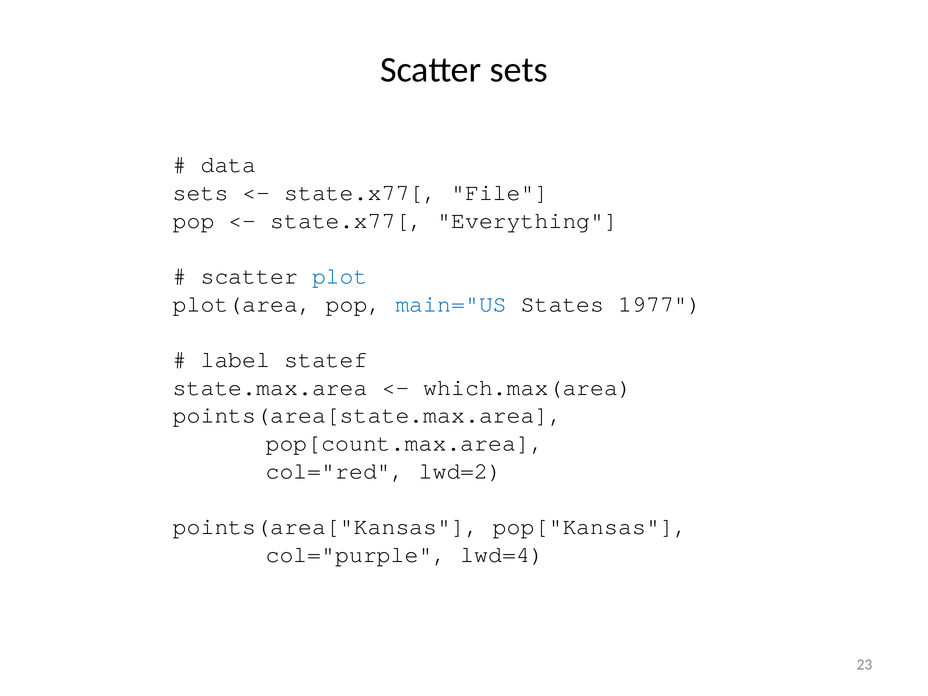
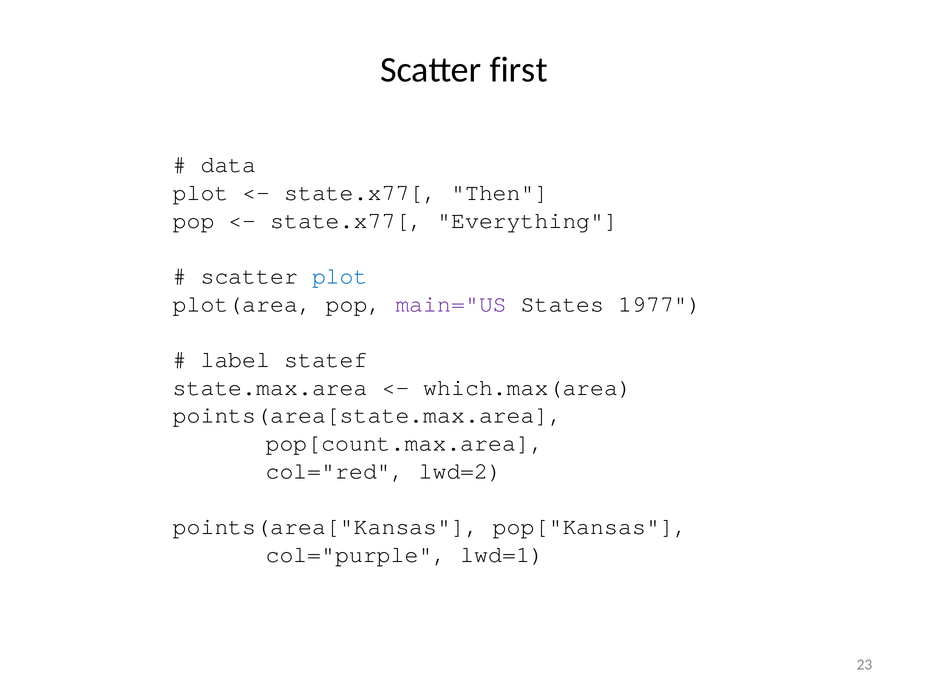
Scatter sets: sets -> first (519, 70)
sets: sets -> plot (201, 193)
File: File -> Then (500, 193)
main="US colour: blue -> purple (451, 304)
lwd=4: lwd=4 -> lwd=1 (502, 554)
